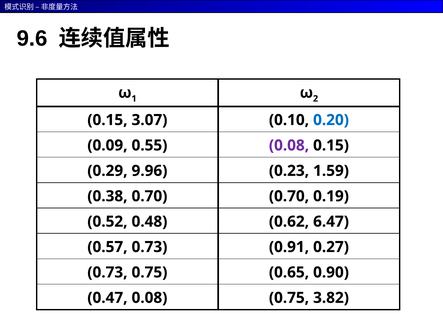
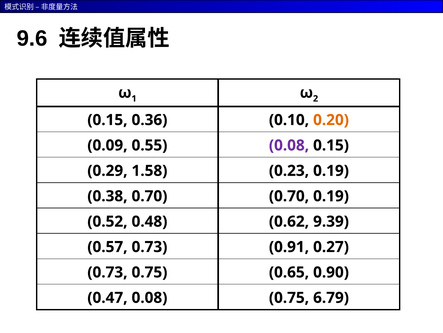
3.07: 3.07 -> 0.36 (149, 120)
0.20 colour: blue -> orange (331, 120)
9.96: 9.96 -> 1.58 (149, 170)
0.23 1.59: 1.59 -> 0.19 (331, 170)
6.47: 6.47 -> 9.39 (331, 221)
3.82: 3.82 -> 6.79 (331, 297)
